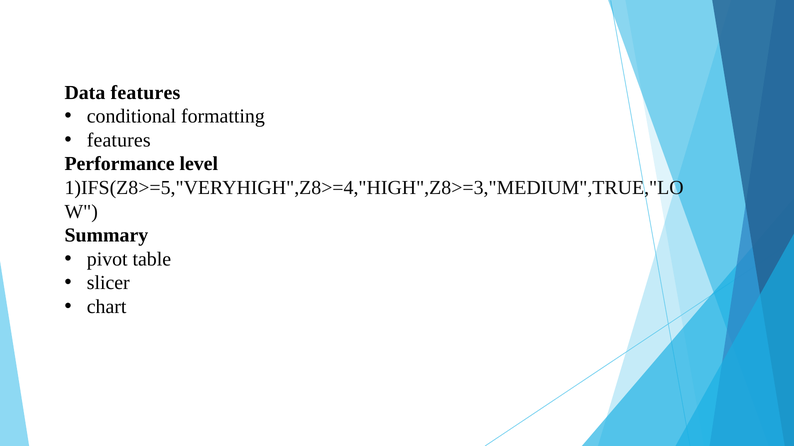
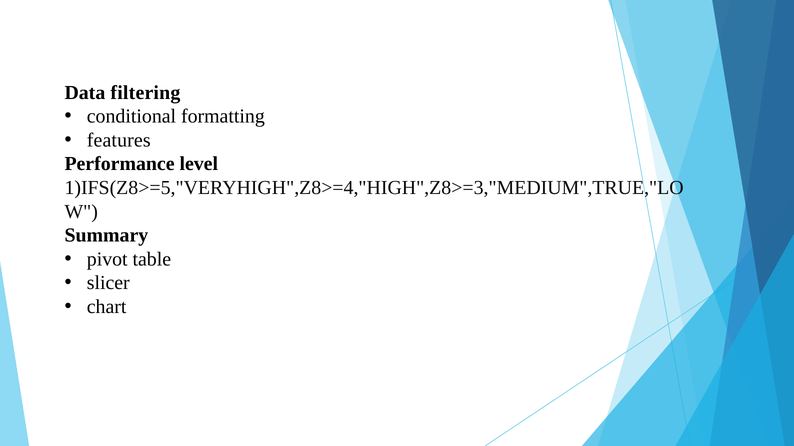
Data features: features -> filtering (145, 93)
